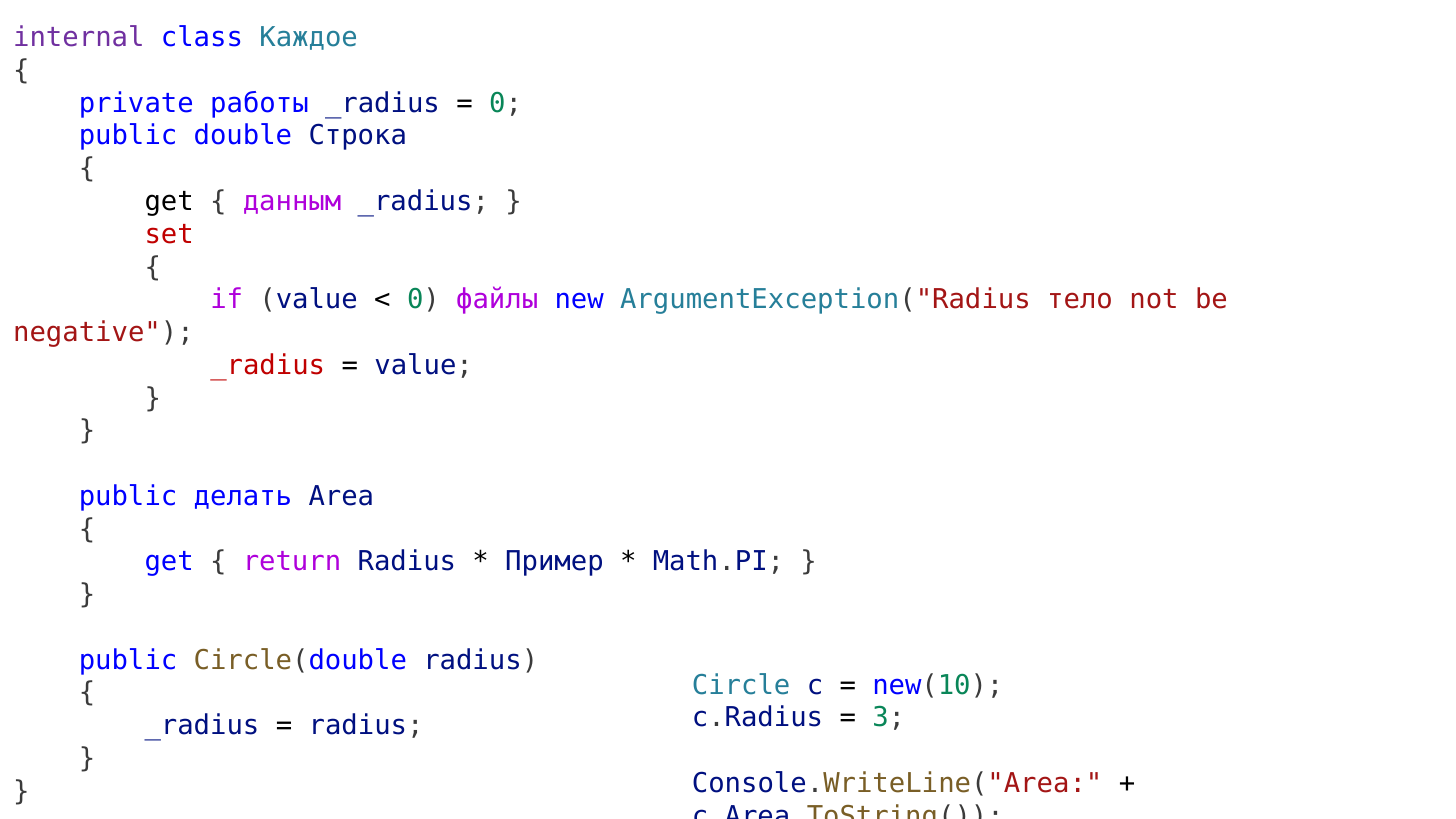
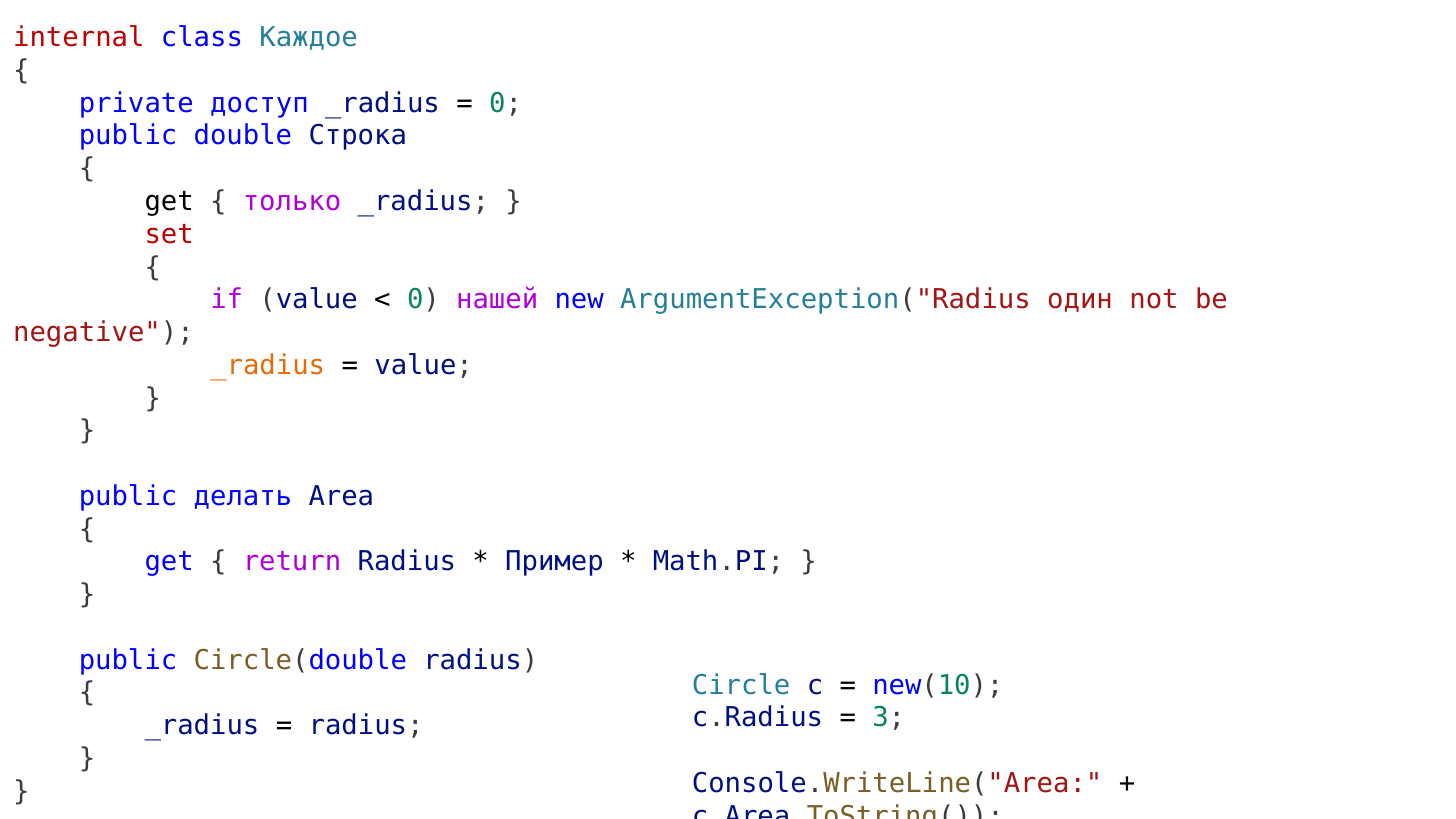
internal colour: purple -> red (79, 38)
работы: работы -> доступ (259, 103)
данным: данным -> только (292, 201)
файлы: файлы -> нашей (497, 300)
тело: тело -> один (1080, 300)
_radius colour: red -> orange (268, 365)
